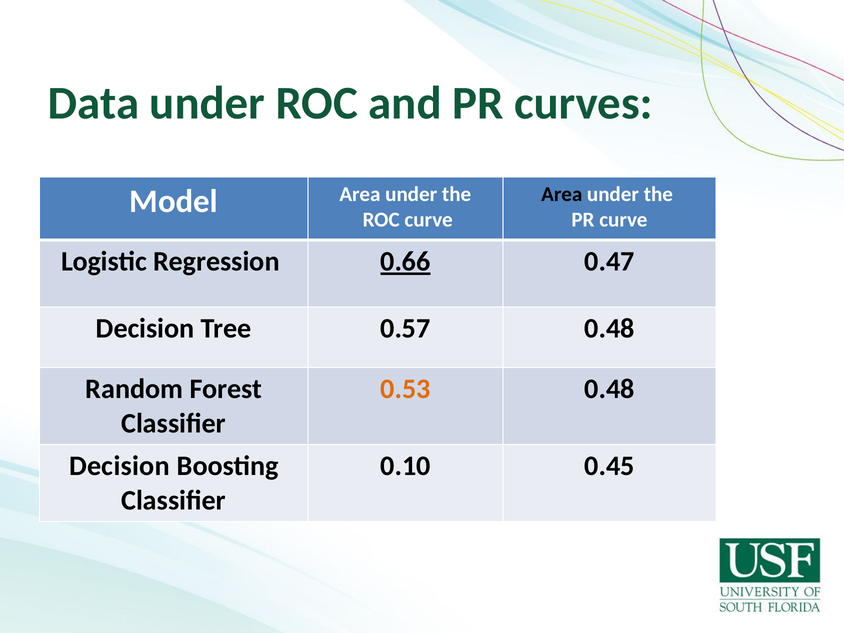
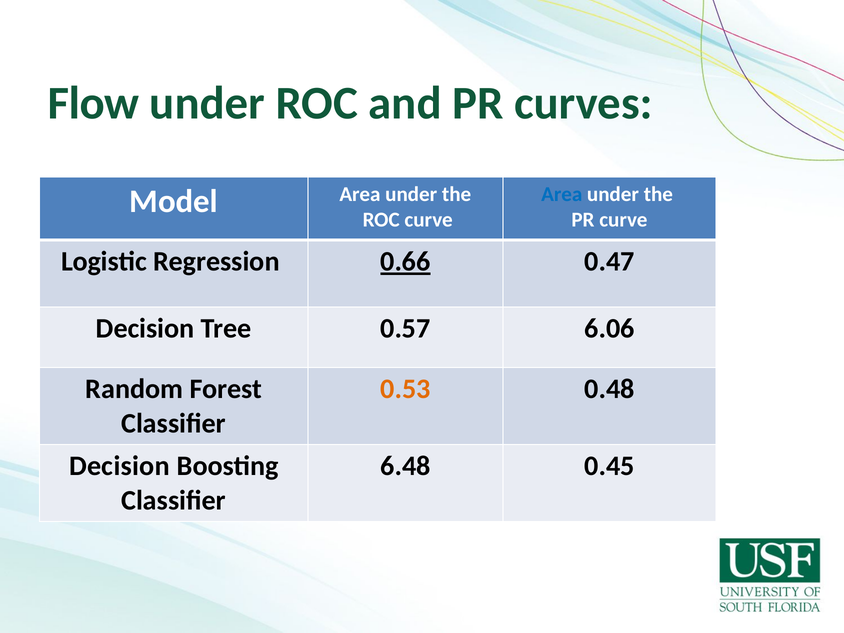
Data: Data -> Flow (94, 103)
Area colour: black -> blue (562, 194)
0.57 0.48: 0.48 -> 6.06 (610, 329)
0.10: 0.10 -> 6.48 (405, 466)
